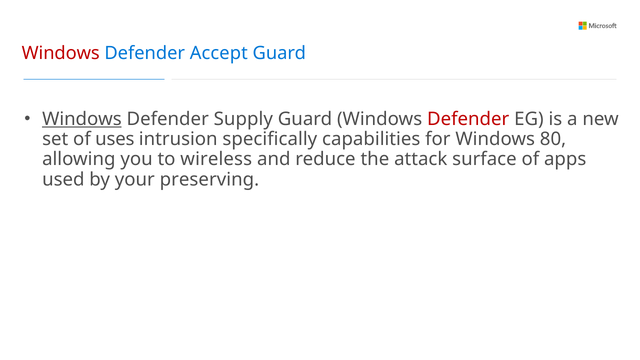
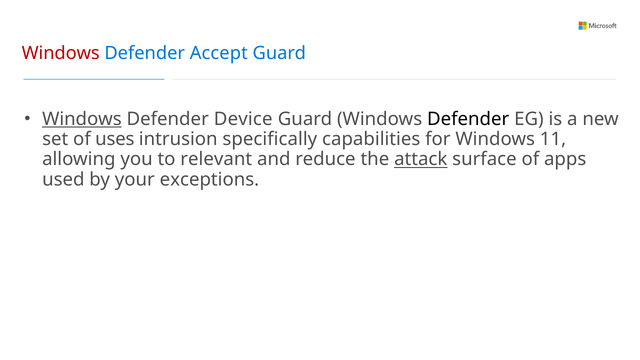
Supply: Supply -> Device (243, 119)
Defender colour: red -> black (468, 119)
80: 80 -> 11 (553, 139)
wireless: wireless -> relevant (216, 159)
attack underline: none -> present (421, 159)
preserving: preserving -> exceptions (209, 179)
